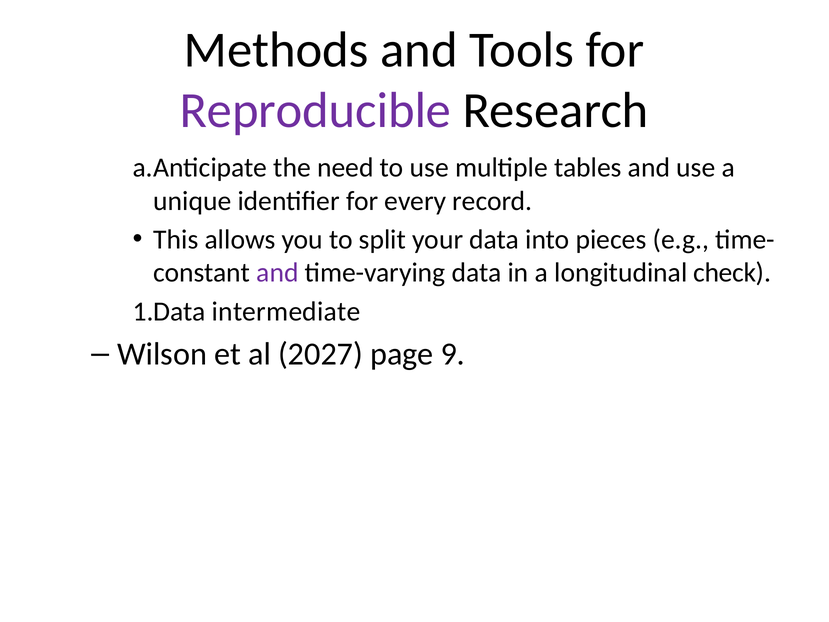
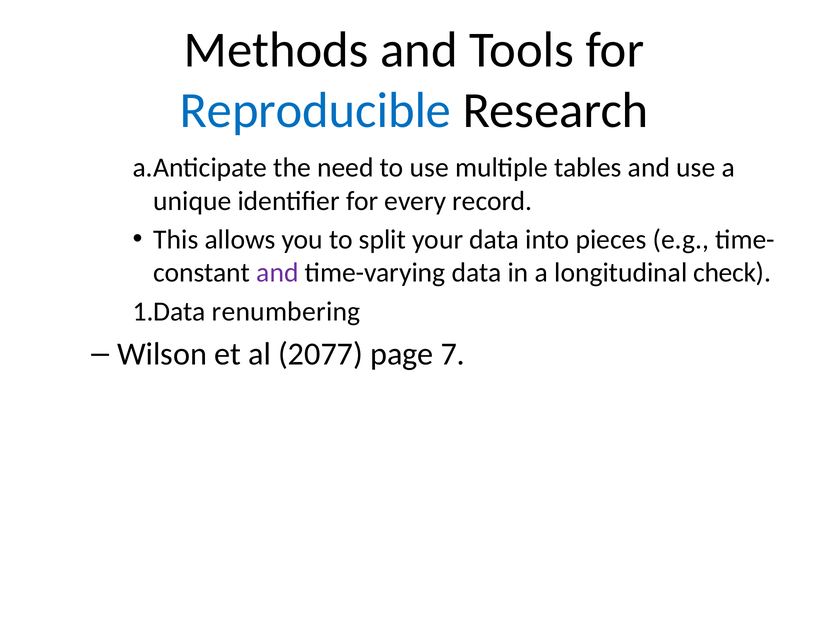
Reproducible colour: purple -> blue (315, 111)
intermediate: intermediate -> renumbering (286, 311)
2027: 2027 -> 2077 (321, 354)
9: 9 -> 7 (453, 354)
